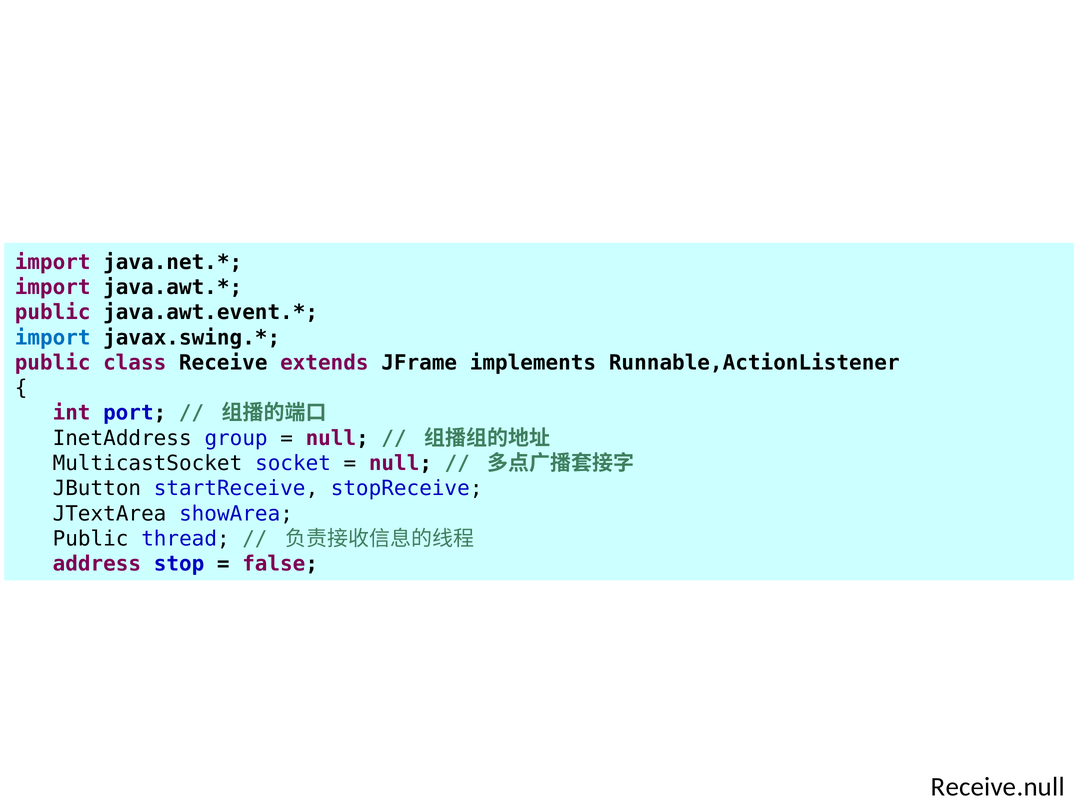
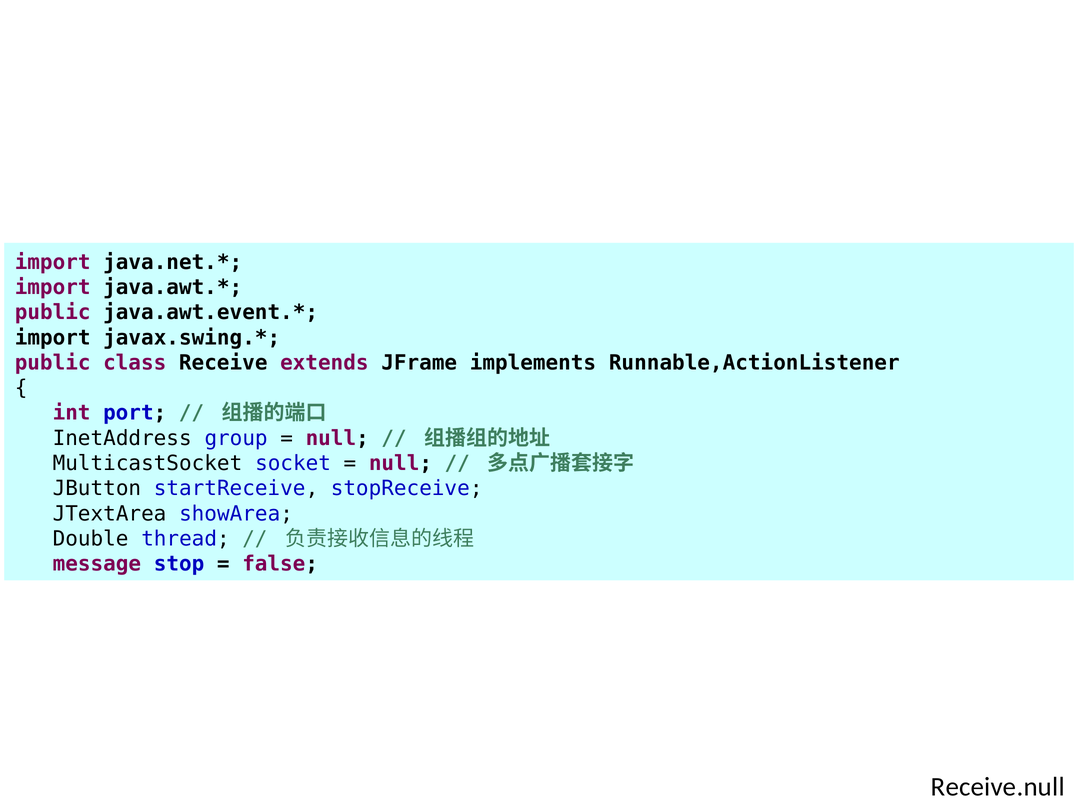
import colour: blue -> black (53, 338)
Public: Public -> Double (91, 539)
address: address -> message (97, 564)
